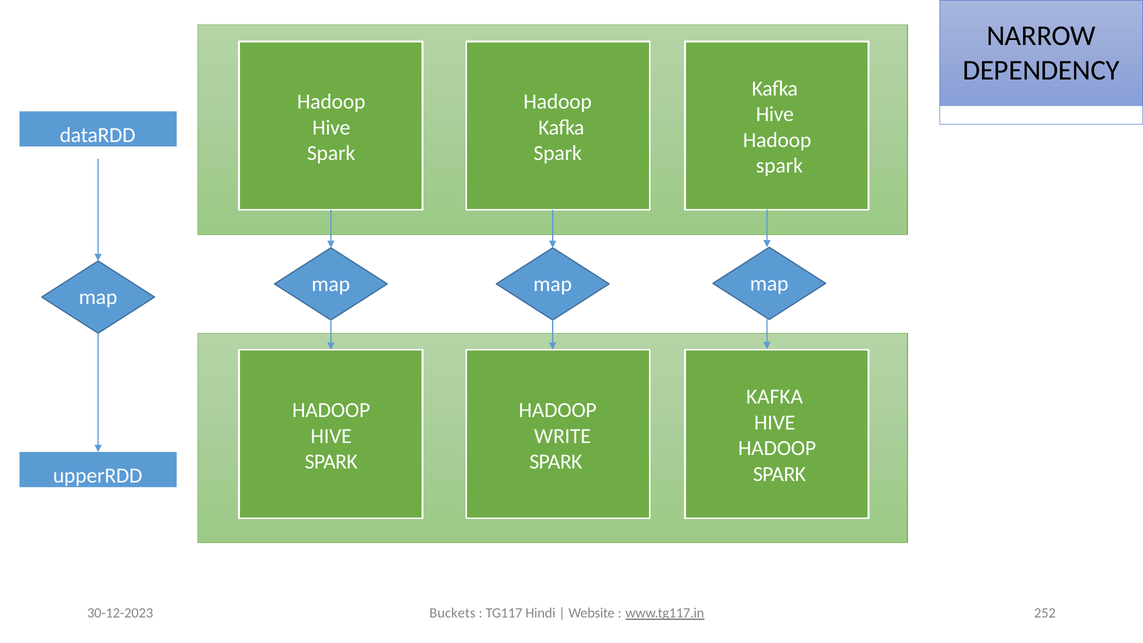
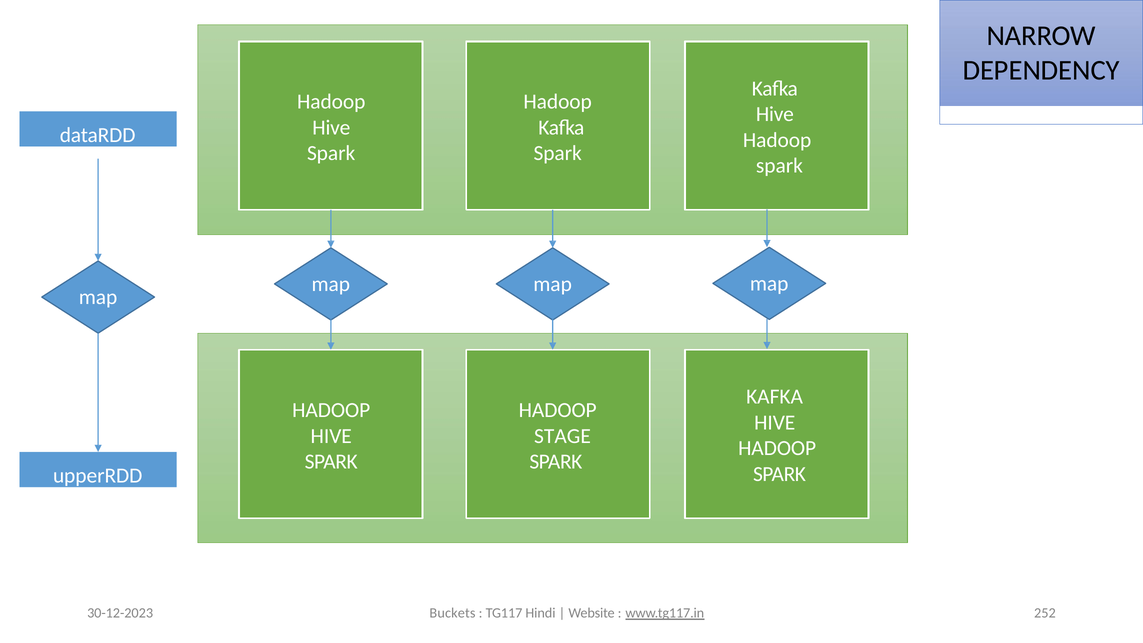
WRITE: WRITE -> STAGE (562, 436)
